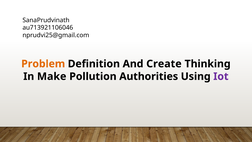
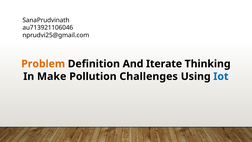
Create: Create -> Iterate (164, 64)
Authorities: Authorities -> Challenges (149, 76)
Iot colour: purple -> blue (221, 76)
